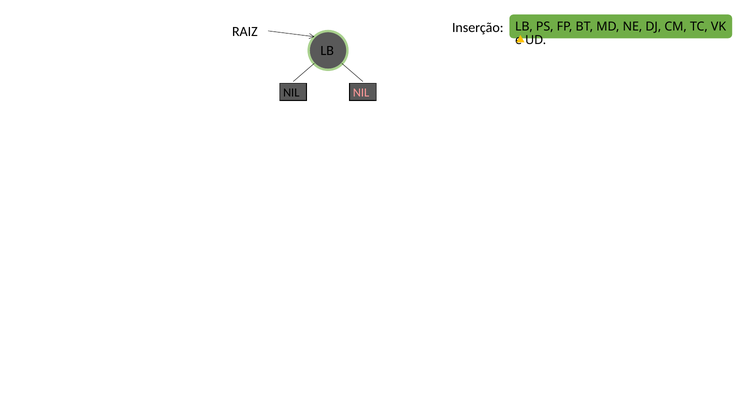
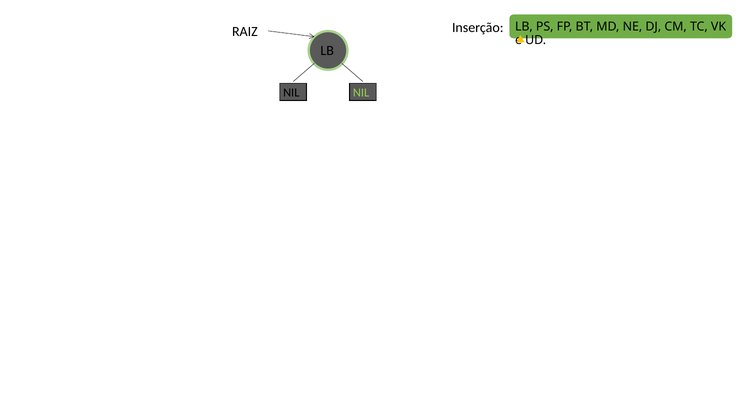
NIL colour: pink -> light green (361, 93)
